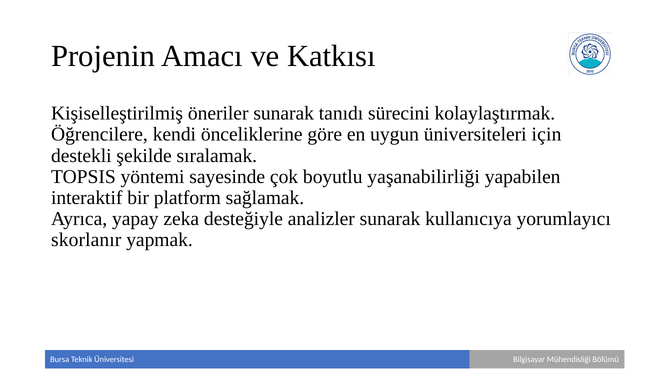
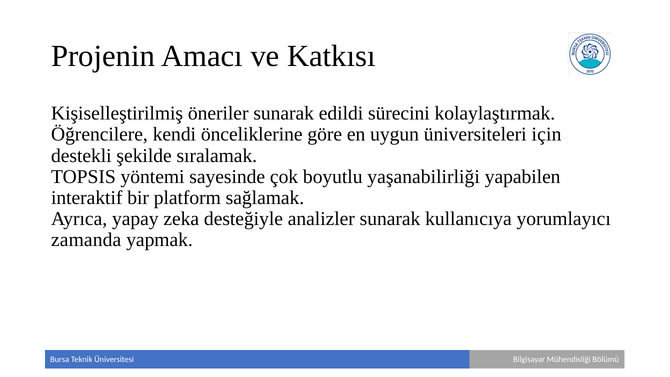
tanıdı: tanıdı -> edildi (341, 113)
skorlanır: skorlanır -> zamanda (86, 240)
